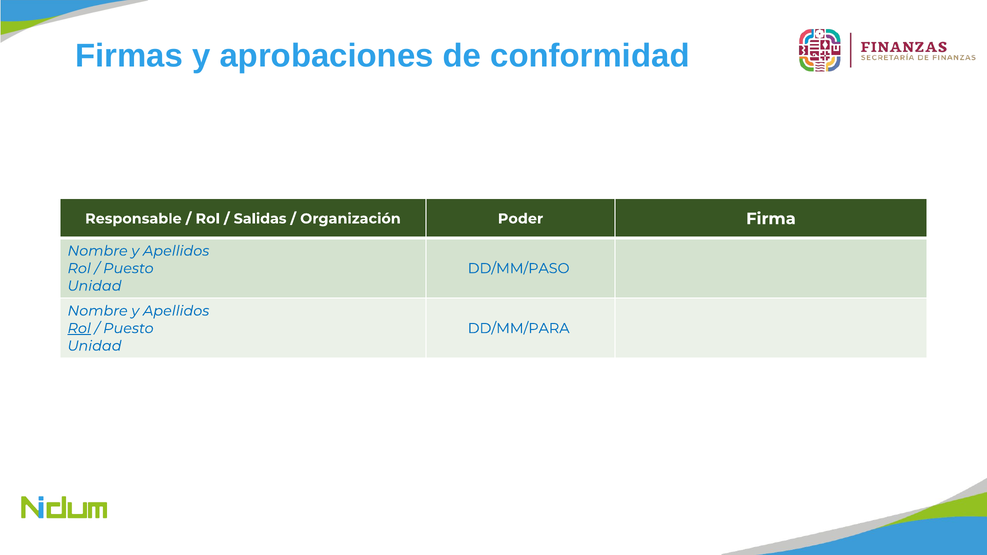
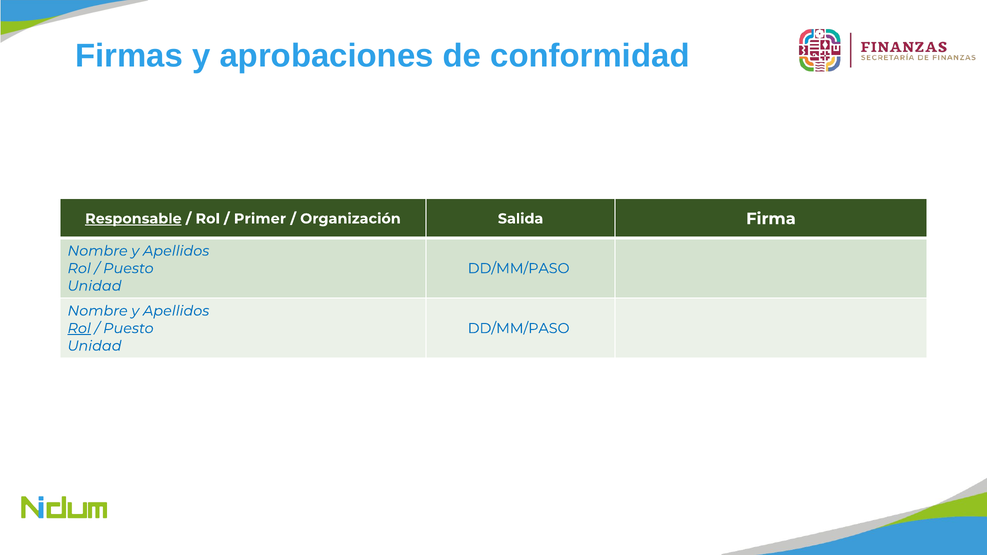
Responsable underline: none -> present (133, 219)
Salidas: Salidas -> Primer (260, 219)
Poder: Poder -> Salida (521, 219)
DD/MM/PARA: DD/MM/PARA -> DD/MM/PASO (519, 328)
